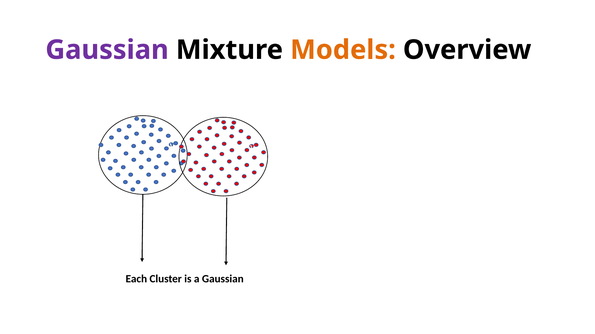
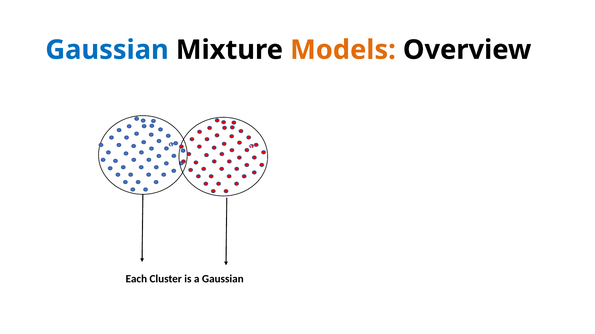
Gaussian colour: purple -> blue (107, 50)
